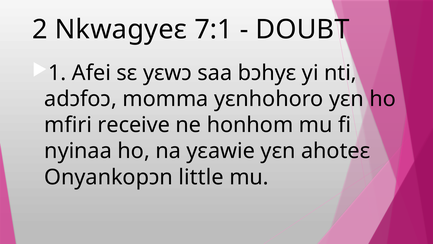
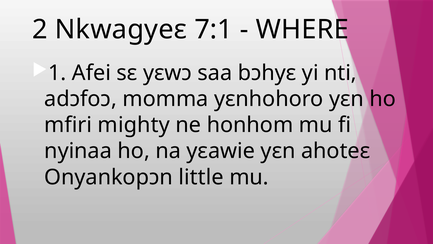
DOUBT: DOUBT -> WHERE (302, 30)
receive: receive -> mighty (134, 125)
